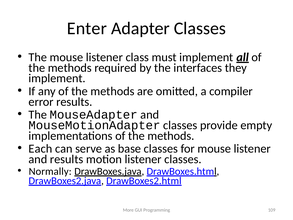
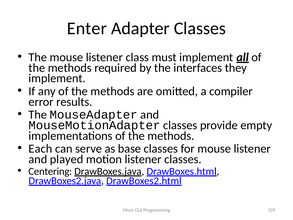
and results: results -> played (67, 159)
Normally: Normally -> Centering (50, 171)
